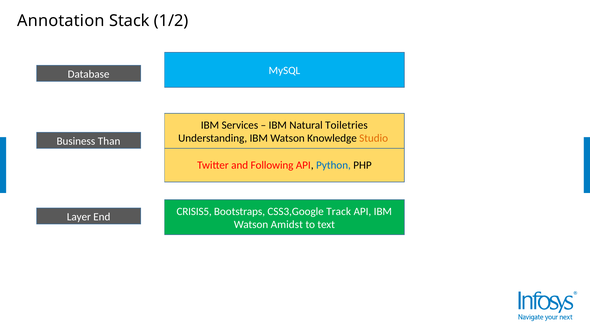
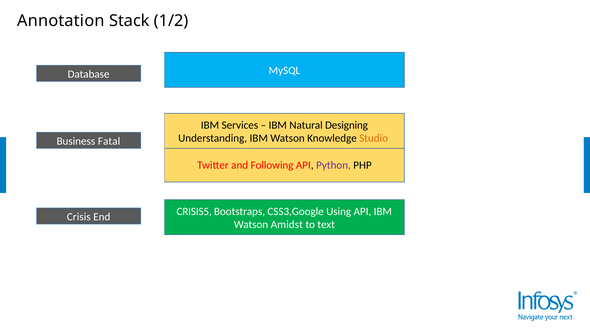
Toiletries: Toiletries -> Designing (347, 125)
Than: Than -> Fatal (109, 141)
Python colour: blue -> purple (333, 165)
Track: Track -> Using (339, 211)
Layer: Layer -> Crisis (79, 217)
